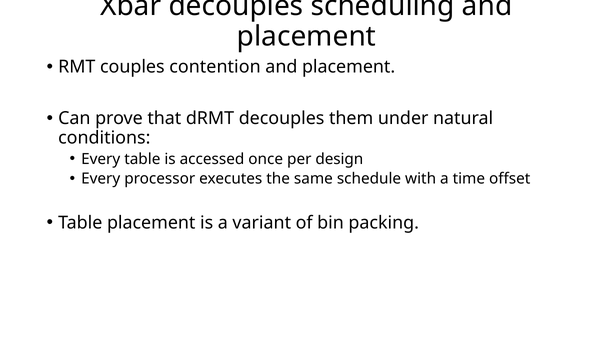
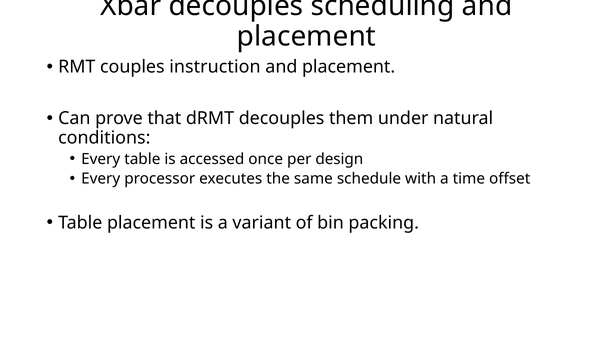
contention: contention -> instruction (215, 67)
